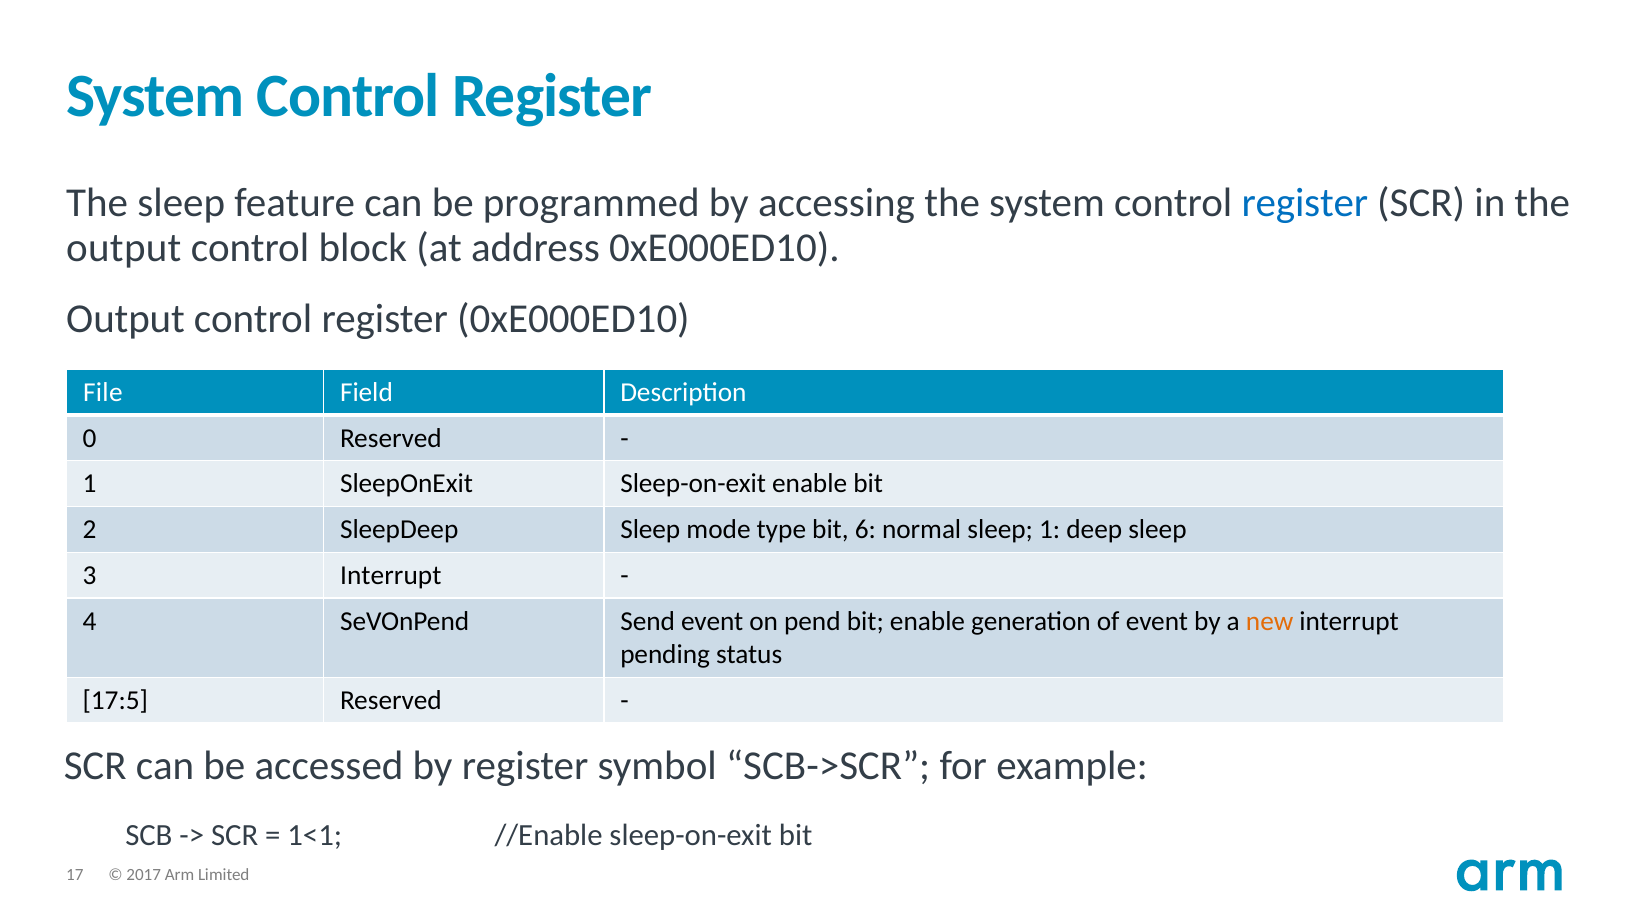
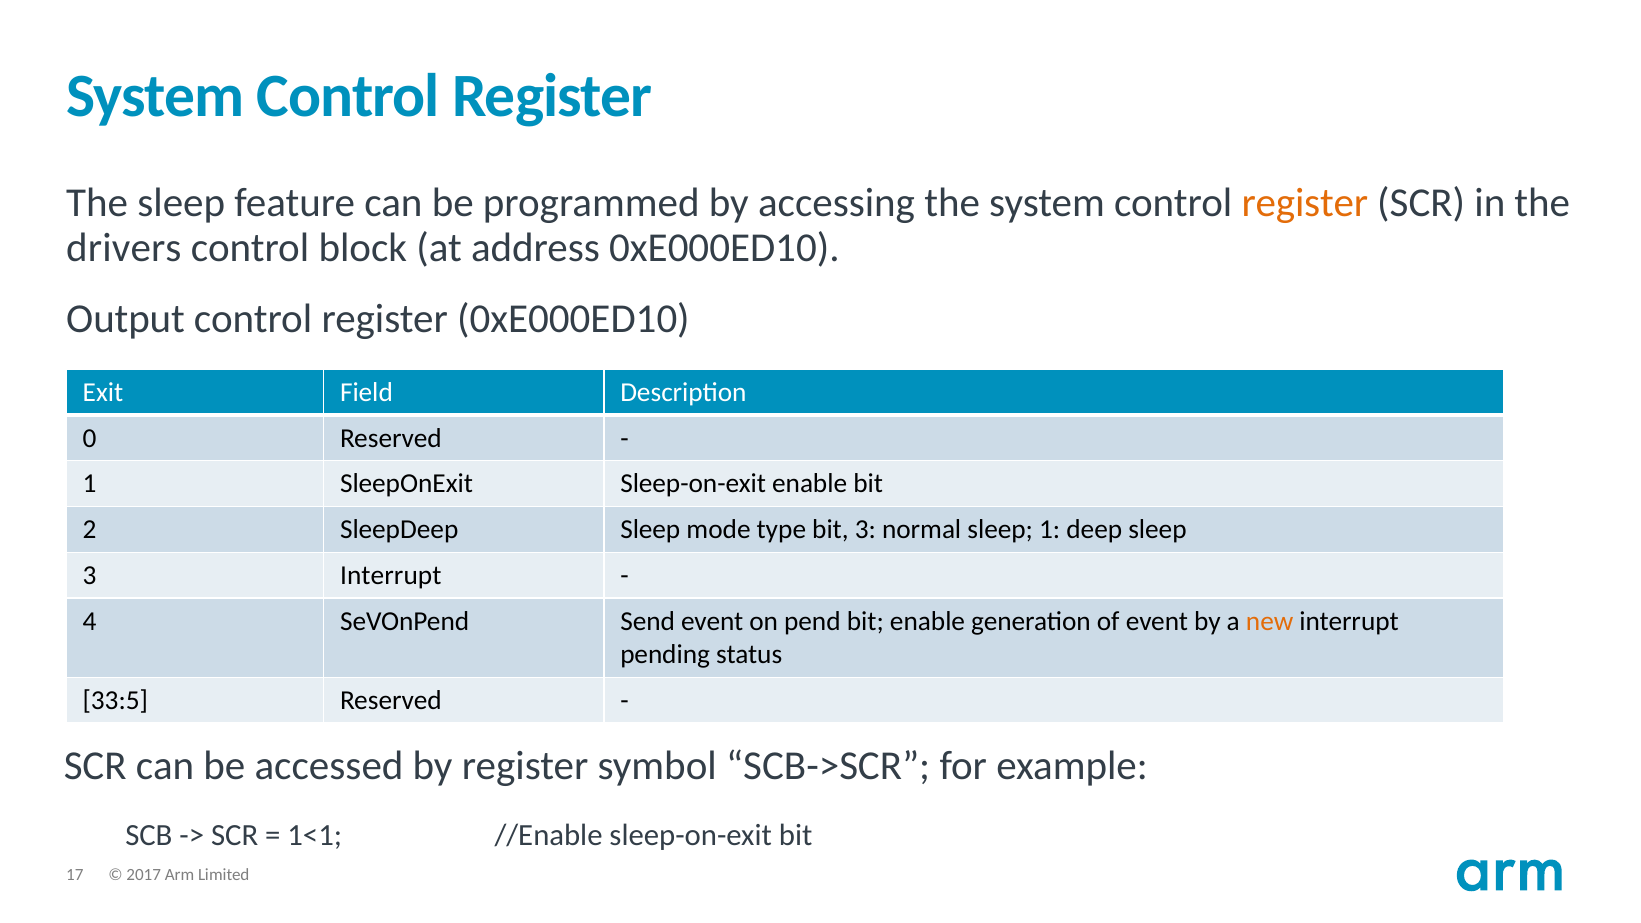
register colour: blue -> orange (1305, 203)
output: output -> drivers (124, 248)
File: File -> Exit (103, 392)
bit 6: 6 -> 3 (865, 530)
17:5: 17:5 -> 33:5 (115, 701)
